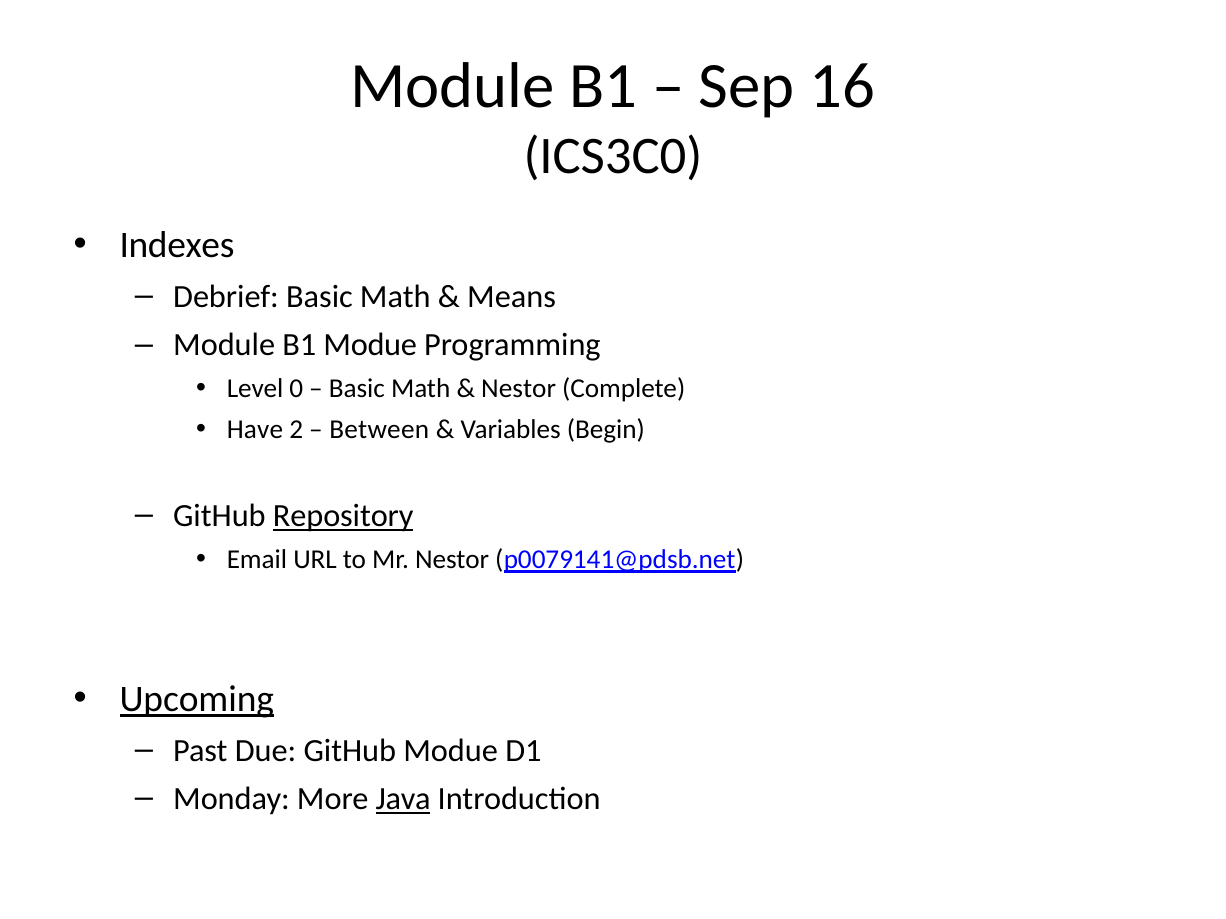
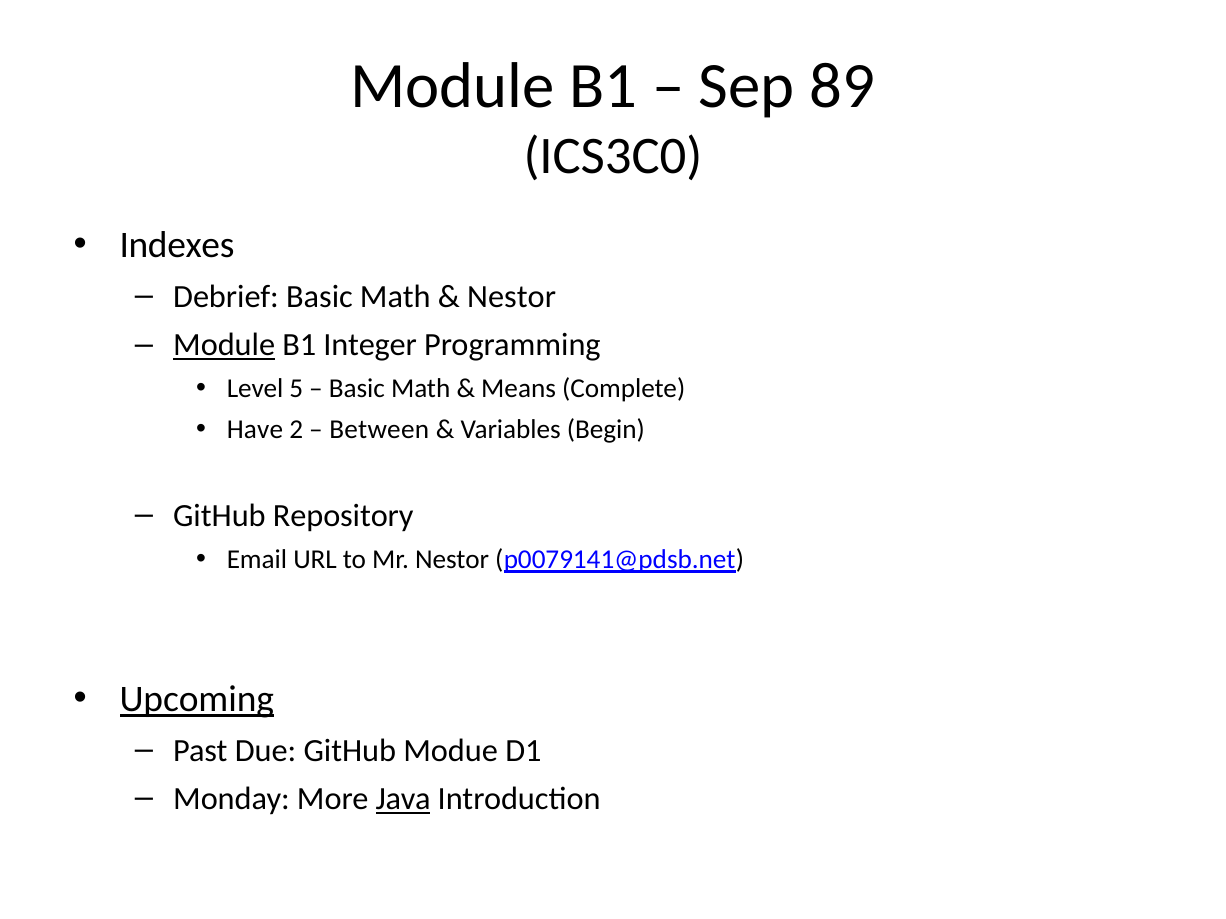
16: 16 -> 89 (842, 86)
Means: Means -> Nestor (512, 297)
Module underline: none -> present (224, 345)
B1 Modue: Modue -> Integer (370, 345)
0: 0 -> 5 (296, 389)
Nestor: Nestor -> Means (519, 389)
Repository underline: present -> none (343, 516)
